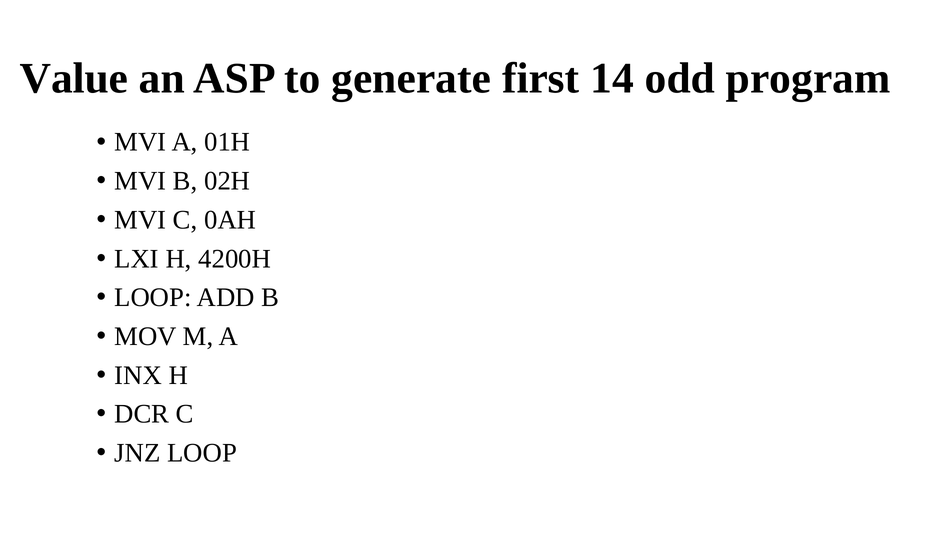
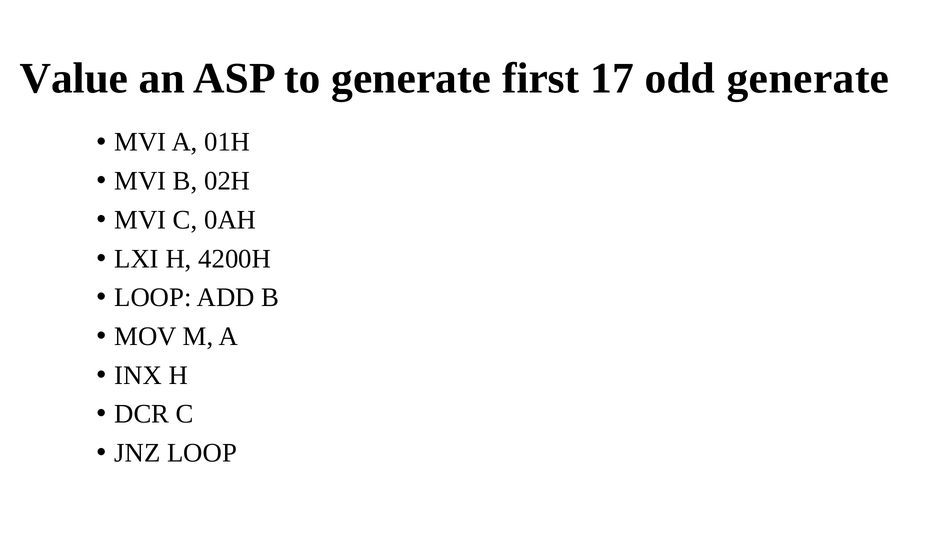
14: 14 -> 17 (612, 78)
odd program: program -> generate (808, 78)
